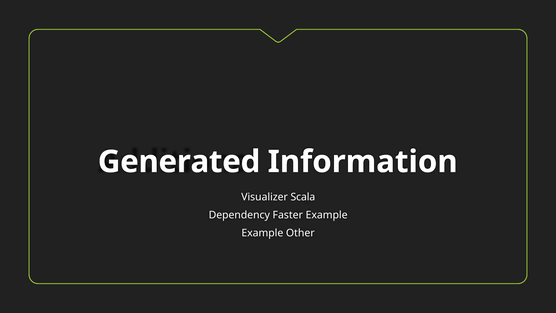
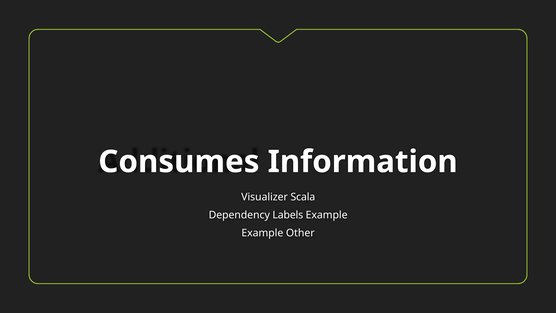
Generated: Generated -> Consumes (179, 162)
Faster: Faster -> Labels (288, 215)
